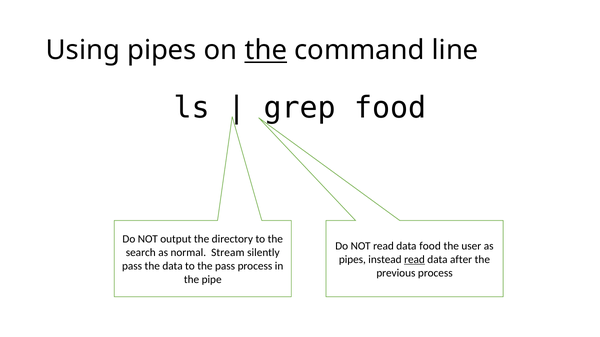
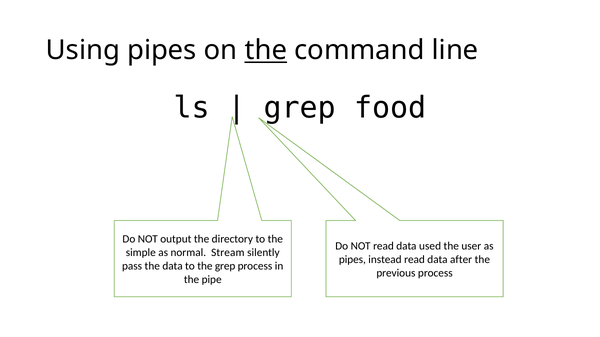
data food: food -> used (430, 246)
search: search -> simple (141, 253)
read underline: present -> none (414, 260)
the pass: pass -> grep (225, 267)
